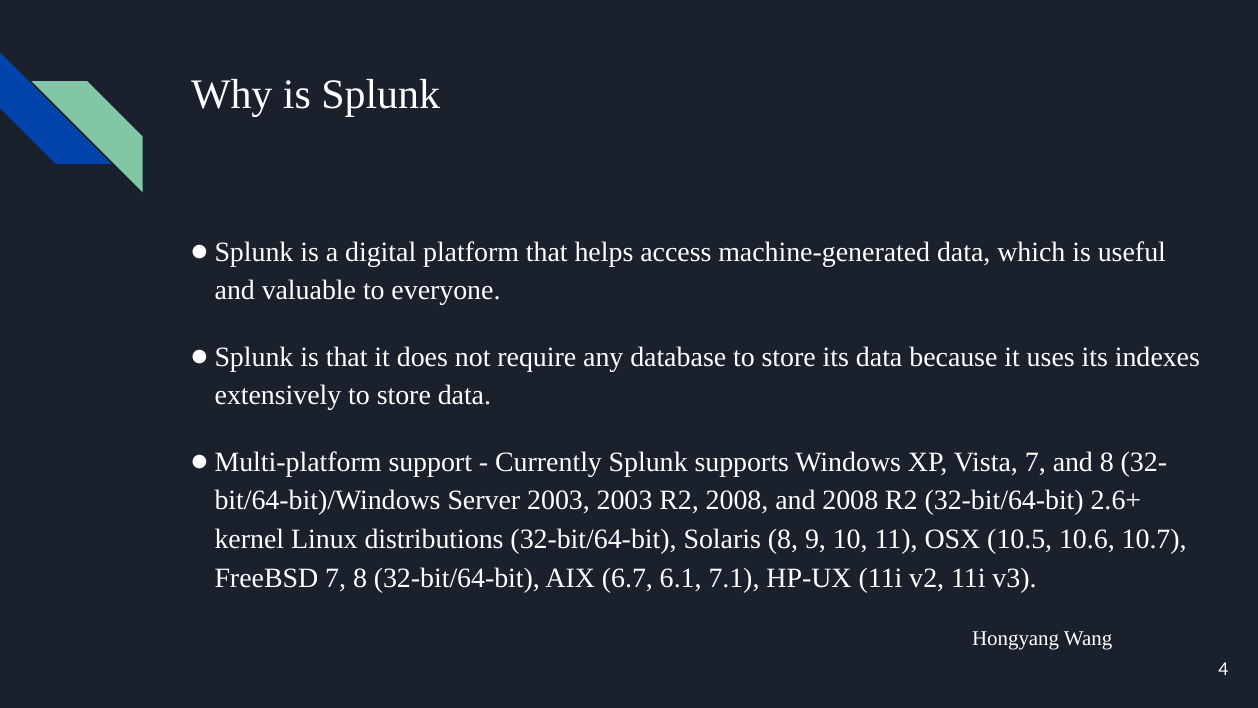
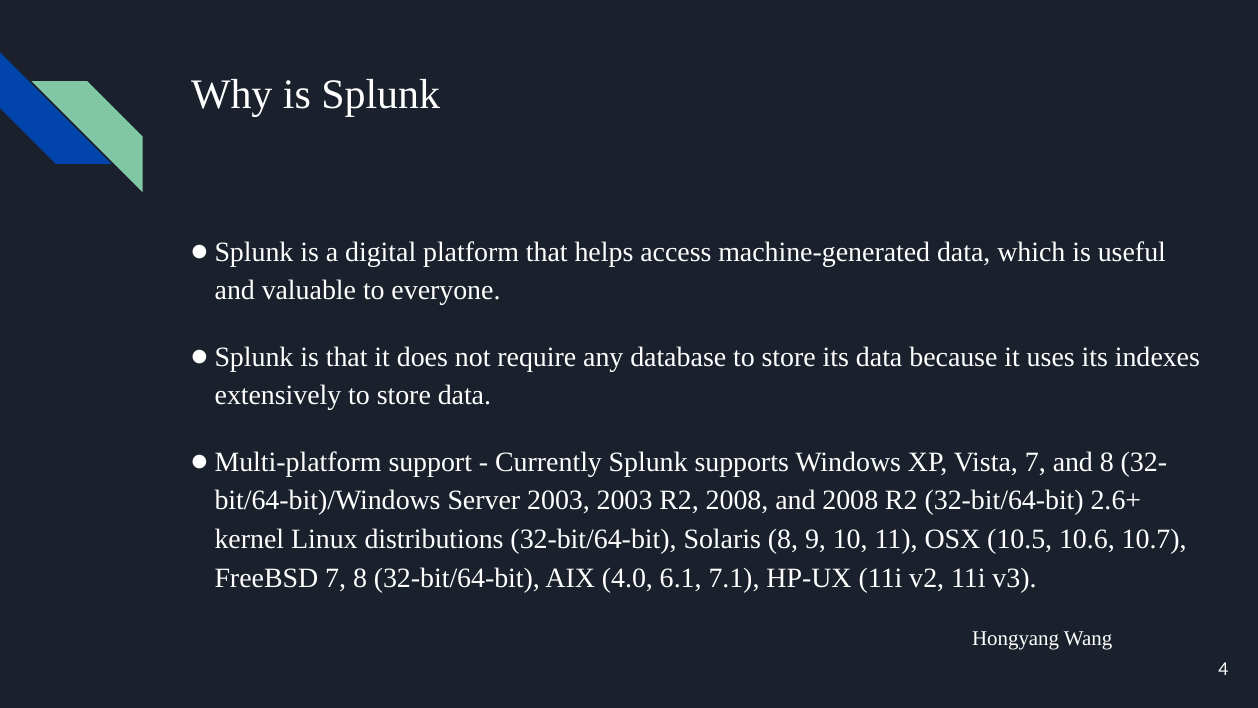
6.7: 6.7 -> 4.0 (627, 578)
